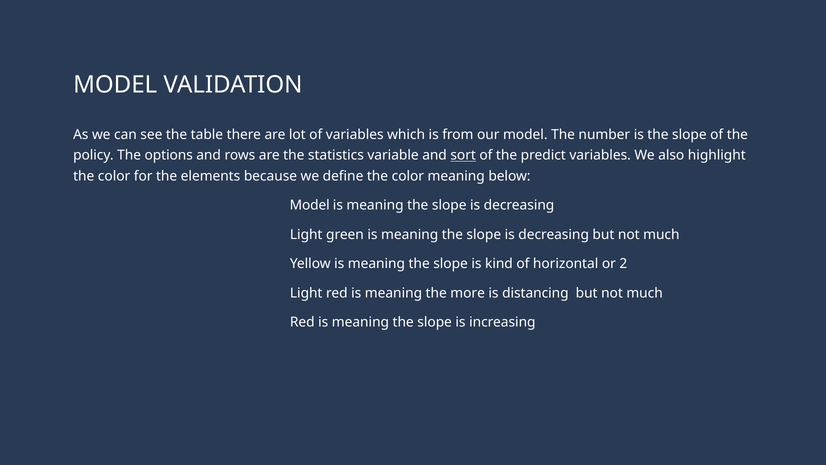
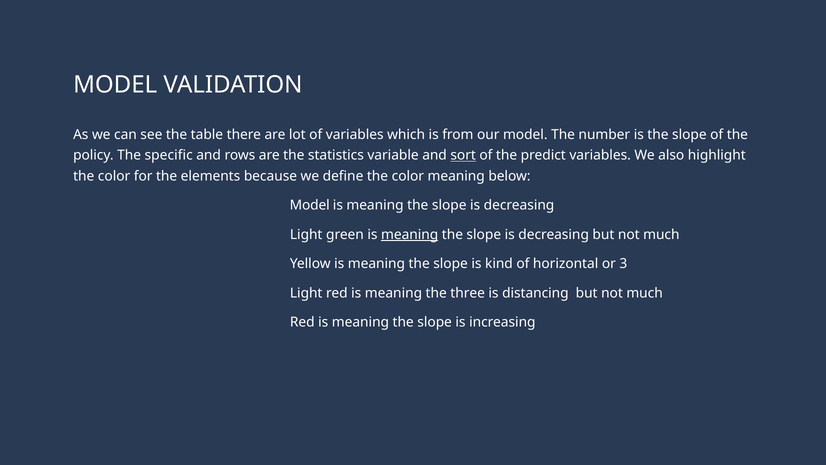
options: options -> specific (169, 155)
meaning underline: none -> present (410, 234)
2: 2 -> 3 (623, 264)
more: more -> three (468, 293)
